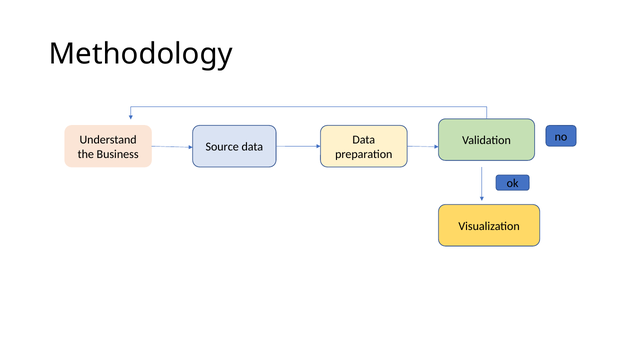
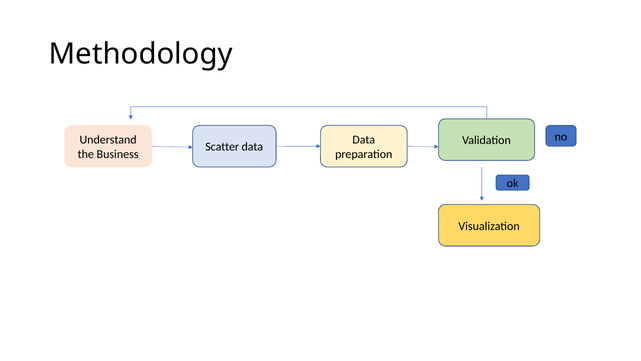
Source: Source -> Scatter (222, 147)
